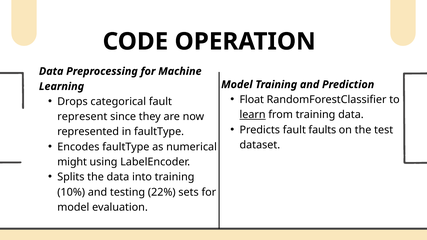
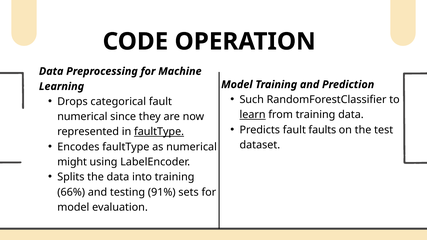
Float: Float -> Such (252, 100)
represent: represent -> numerical (82, 117)
faultType underline: none -> present (159, 132)
10%: 10% -> 66% (71, 192)
22%: 22% -> 91% (162, 192)
